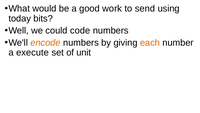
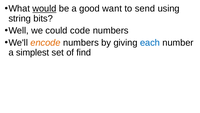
would underline: none -> present (44, 9)
work: work -> want (112, 9)
today: today -> string (20, 18)
each colour: orange -> blue (150, 42)
execute: execute -> simplest (33, 52)
unit: unit -> find (84, 52)
